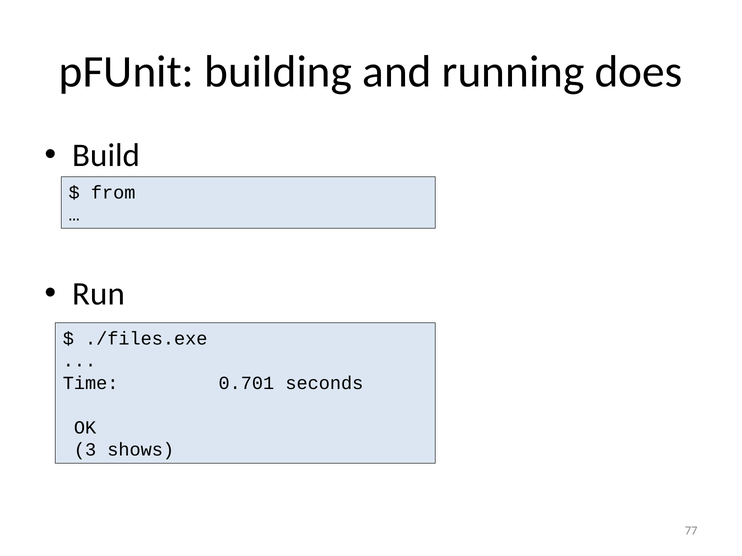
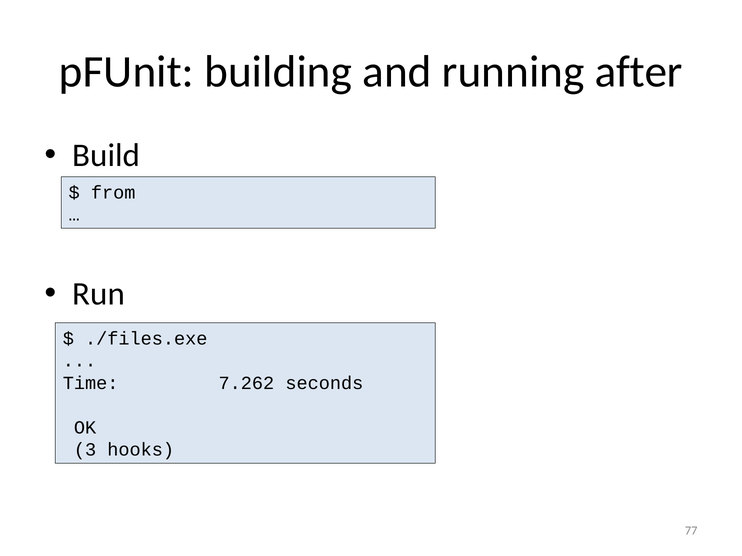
does: does -> after (639, 72)
0.701: 0.701 -> 7.262 (246, 383)
shows: shows -> hooks (141, 450)
